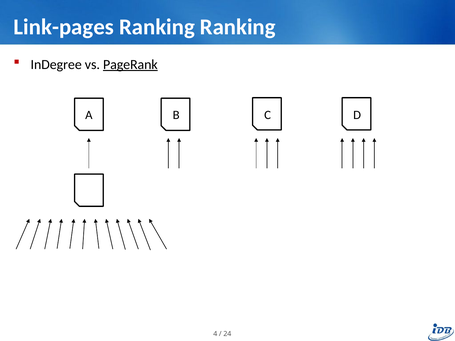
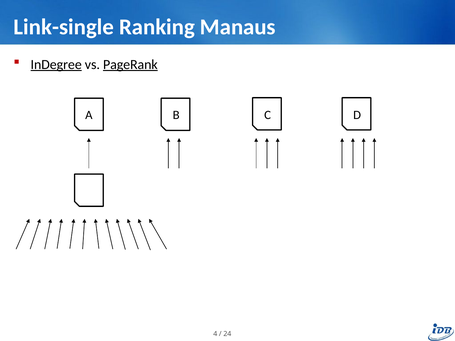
Link-pages: Link-pages -> Link-single (64, 27)
Ranking Ranking: Ranking -> Manaus (238, 27)
InDegree underline: none -> present (56, 65)
